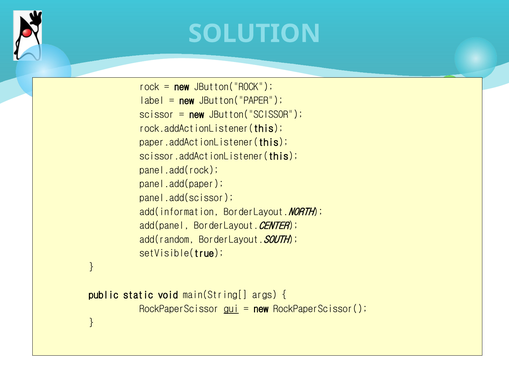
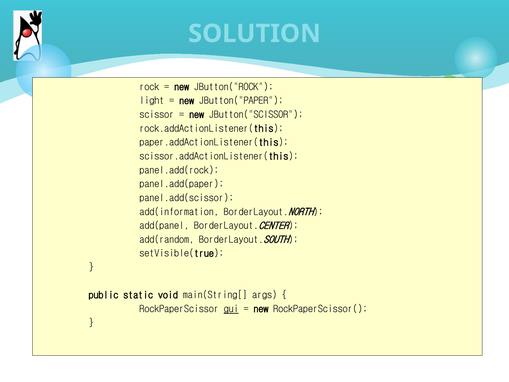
label: label -> light (152, 101)
